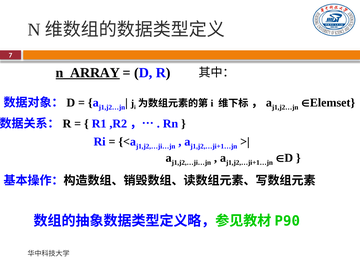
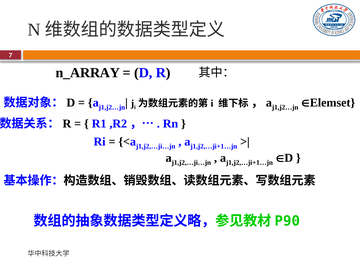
n_ARRAY underline: present -> none (88, 73)
